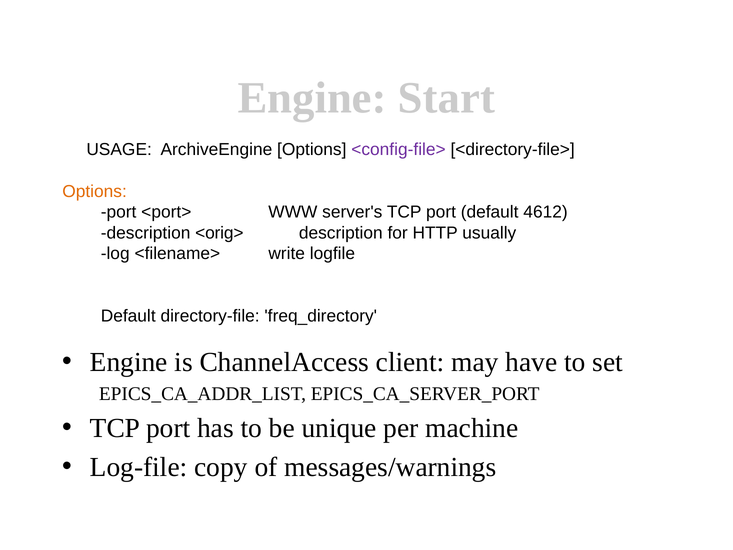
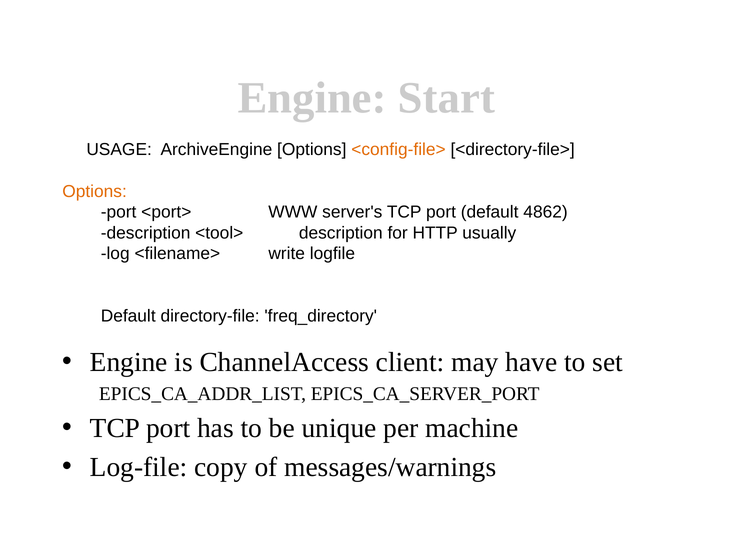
<config-file> colour: purple -> orange (398, 150)
4612: 4612 -> 4862 (546, 212)
<orig>: <orig> -> <tool> (219, 233)
